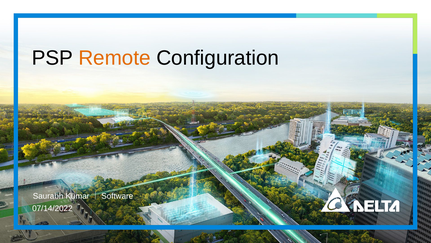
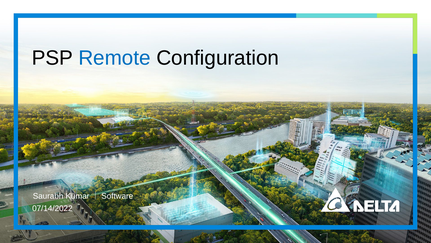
Remote colour: orange -> blue (114, 58)
